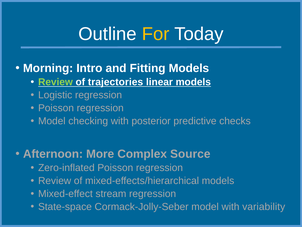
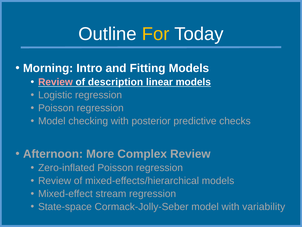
Review colour: light green -> pink (55, 82)
trajectories: trajectories -> description (116, 82)
Complex Source: Source -> Review (190, 154)
